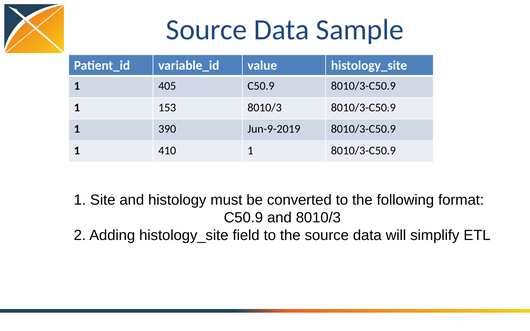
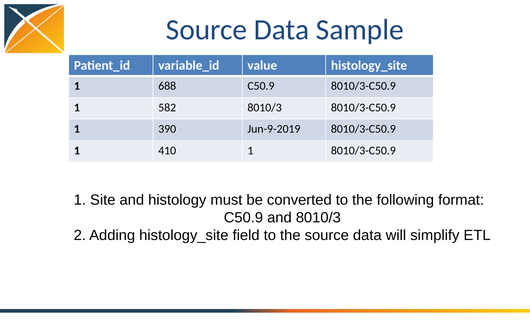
405: 405 -> 688 (167, 86)
153: 153 -> 582 (167, 108)
